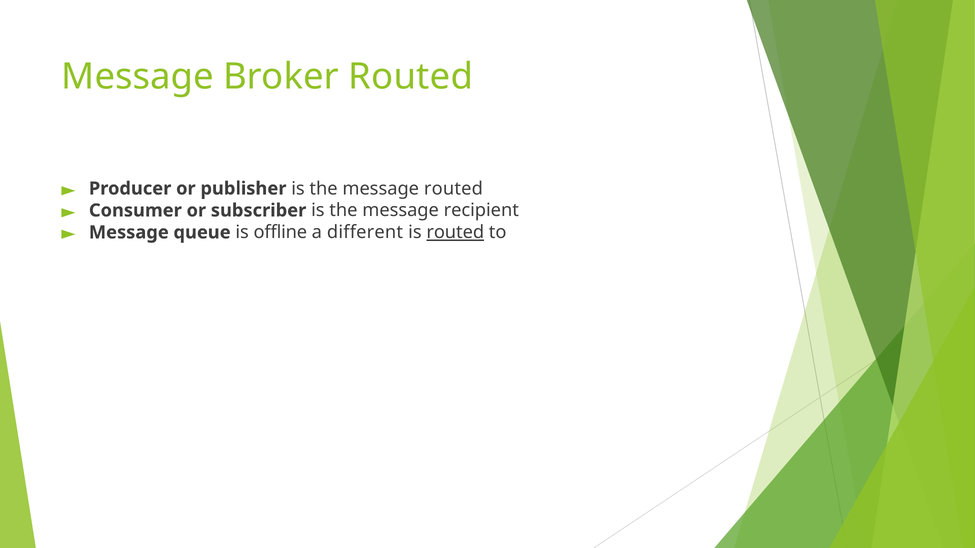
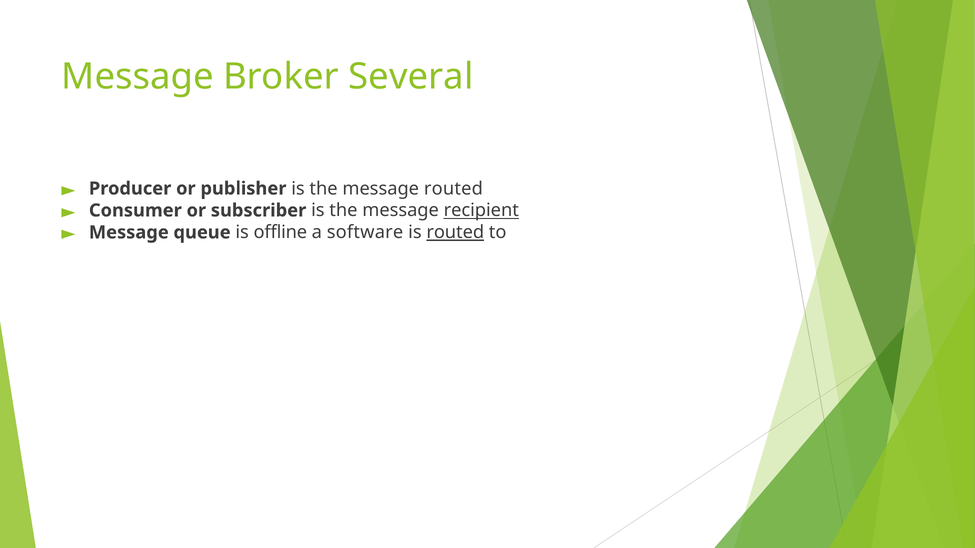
Broker Routed: Routed -> Several (411, 77)
recipient underline: none -> present (481, 211)
different: different -> software (365, 233)
